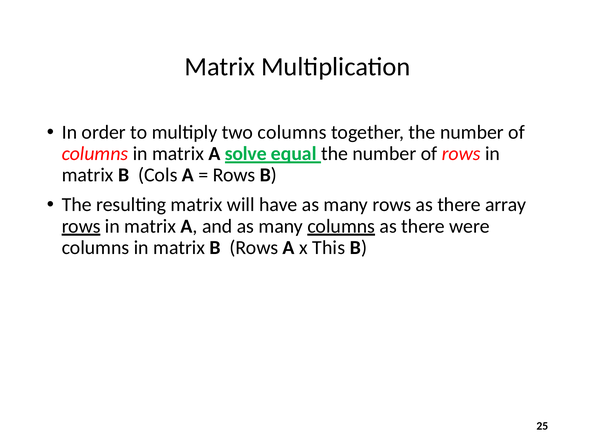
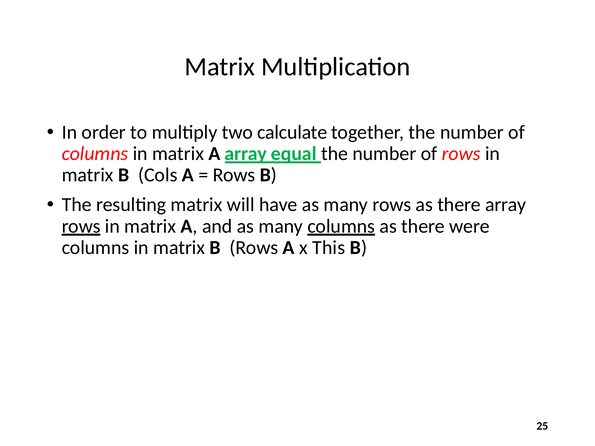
two columns: columns -> calculate (292, 132)
A solve: solve -> array (246, 154)
